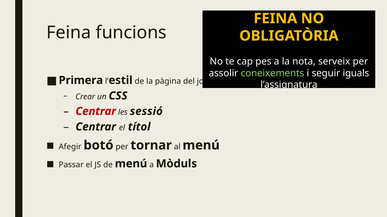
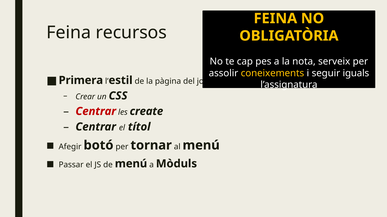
funcions: funcions -> recursos (131, 33)
coneixements colour: light green -> yellow (272, 73)
sessió: sessió -> create (146, 112)
